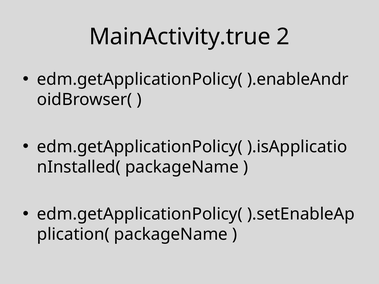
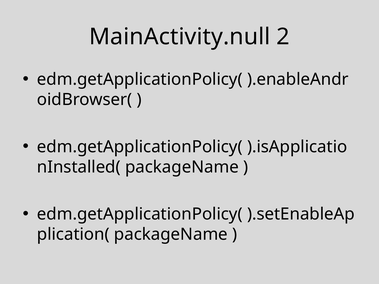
MainActivity.true: MainActivity.true -> MainActivity.null (180, 37)
